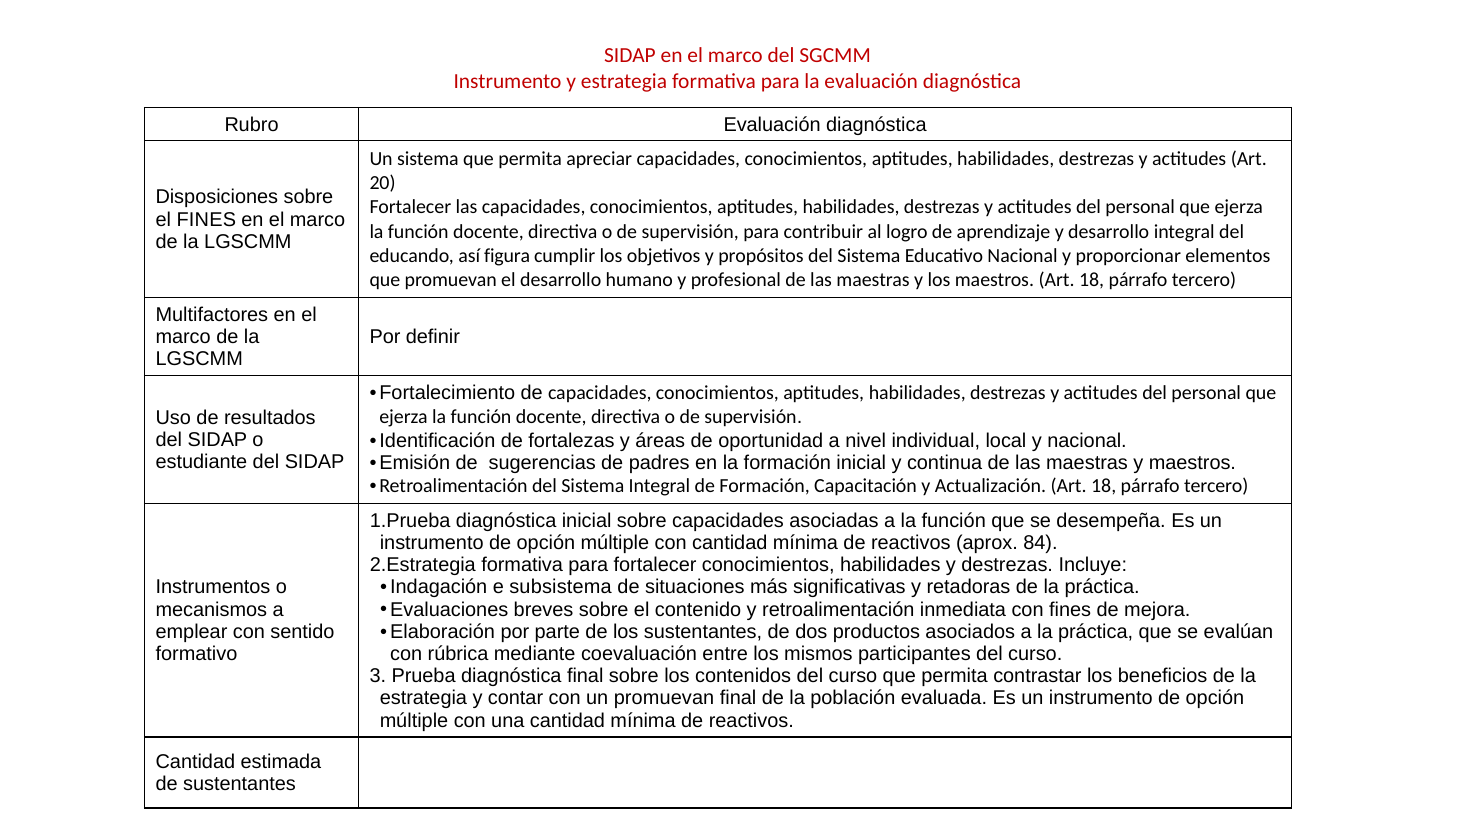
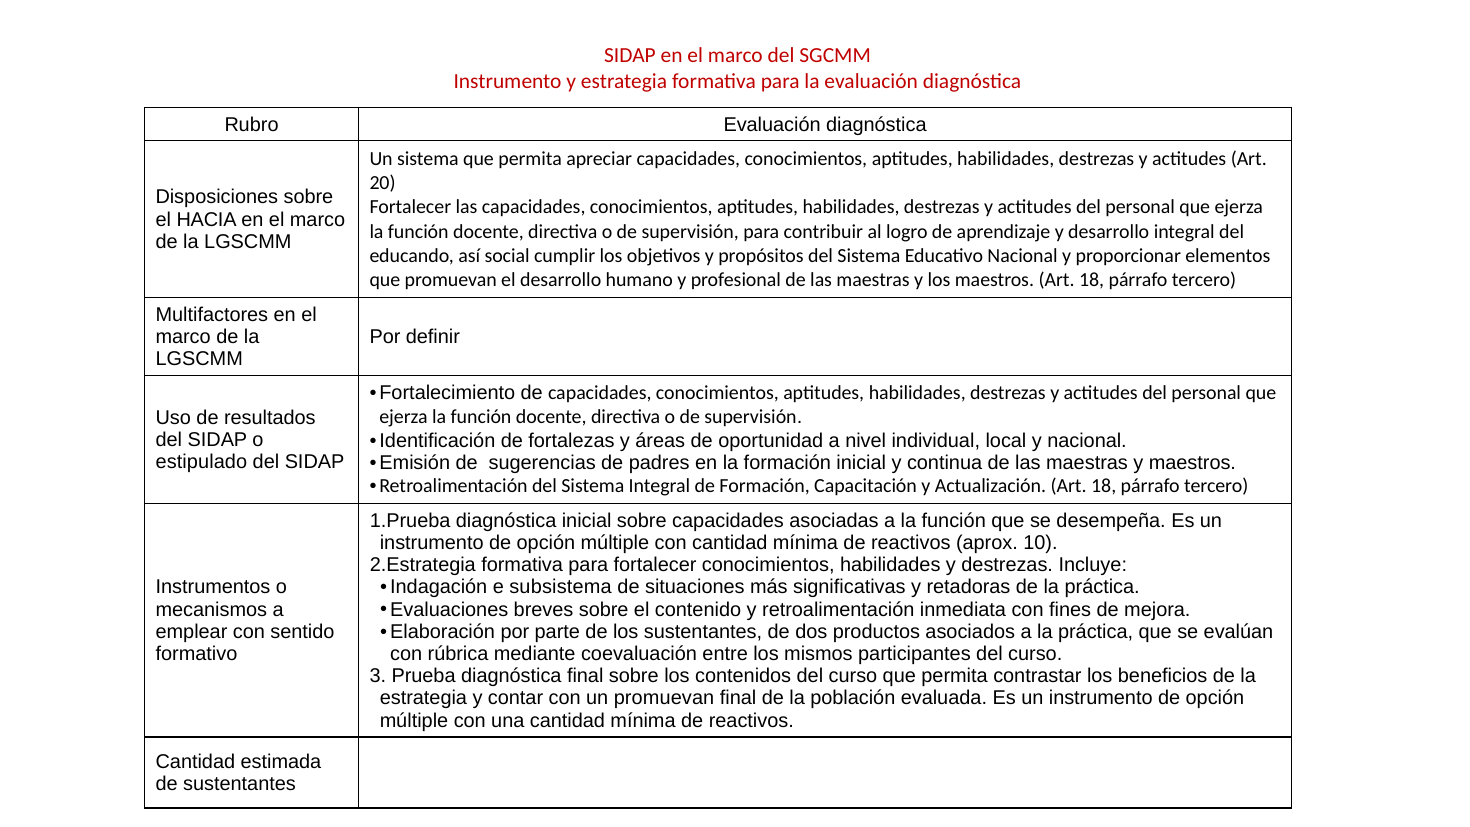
el FINES: FINES -> HACIA (207, 219)
figura: figura -> social (507, 256)
estudiante: estudiante -> estipulado (201, 462)
84: 84 -> 10 (1040, 543)
